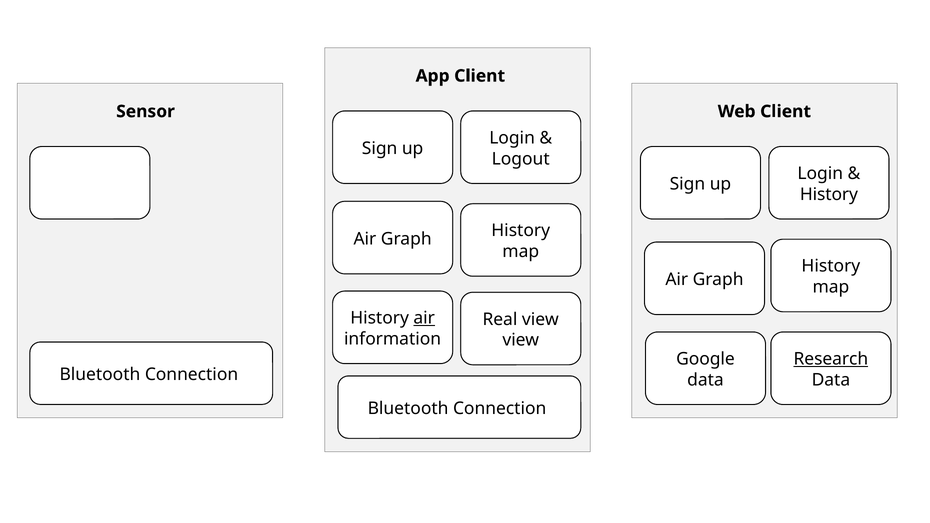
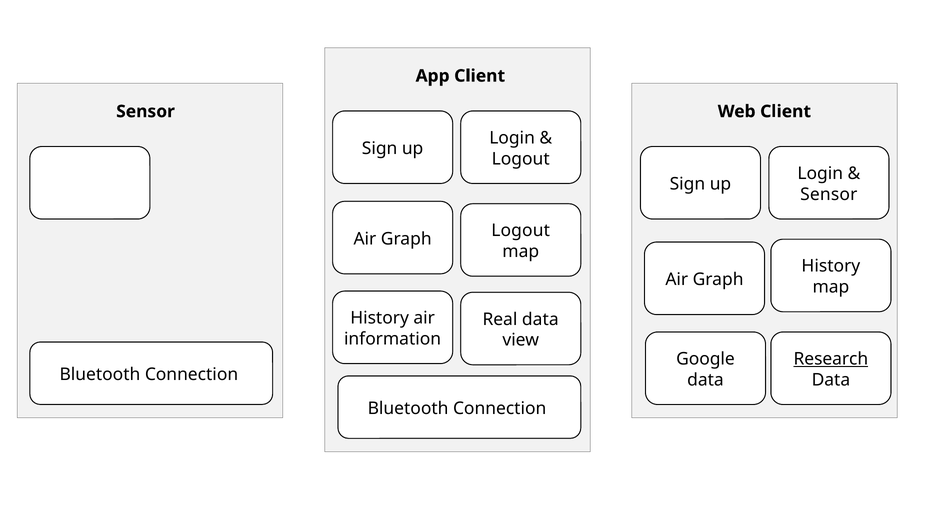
History: History -> Sensor (829, 194)
History: History -> Logout (521, 231)
air underline: present -> none (424, 318)
Real view: view -> data (540, 319)
